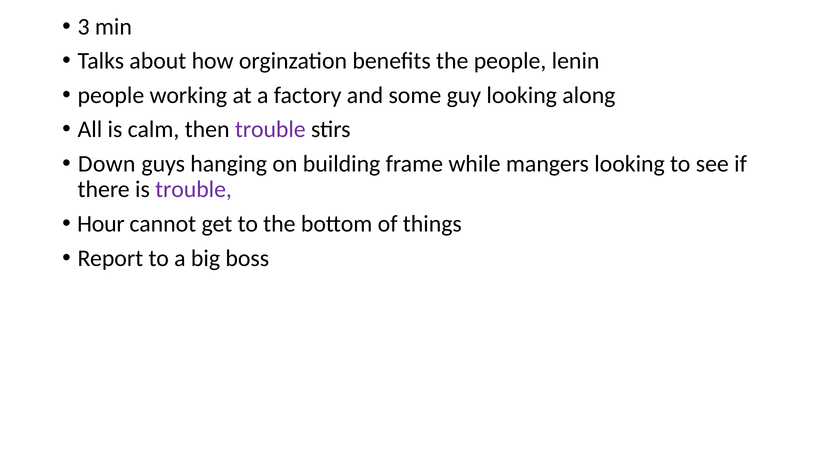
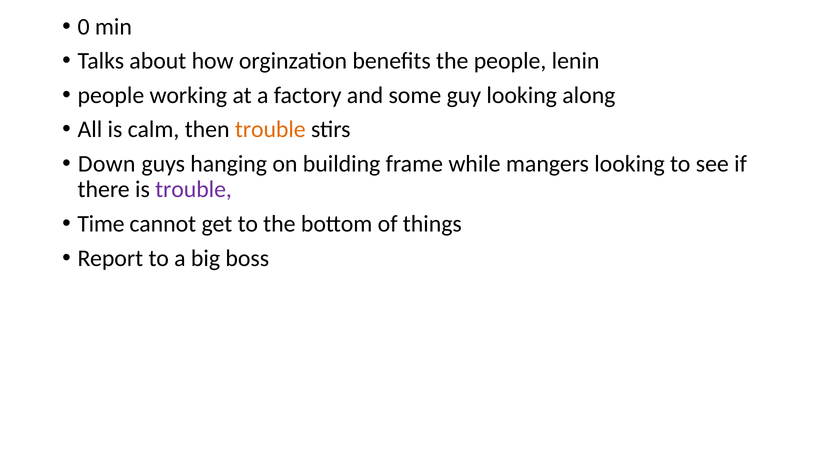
3: 3 -> 0 (84, 27)
trouble colour: purple -> orange (270, 129)
Hour: Hour -> Time (101, 224)
